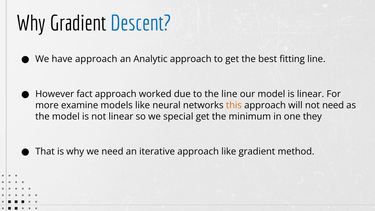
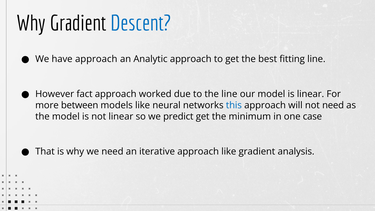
examine: examine -> between (80, 105)
this colour: orange -> blue (234, 105)
special: special -> predict (178, 117)
they: they -> case (312, 117)
method: method -> analysis (296, 152)
